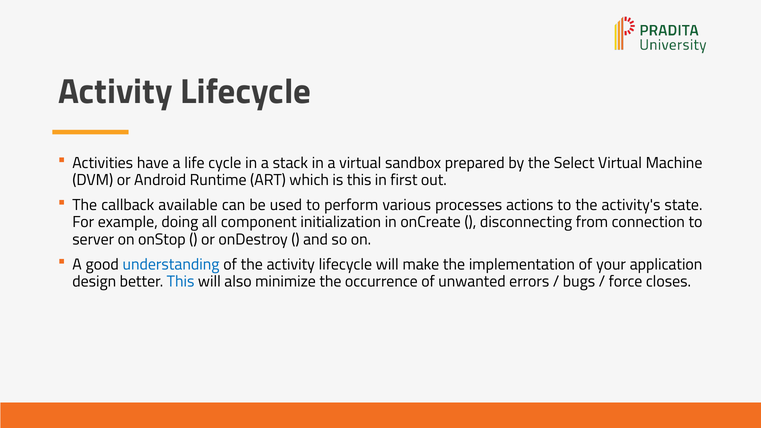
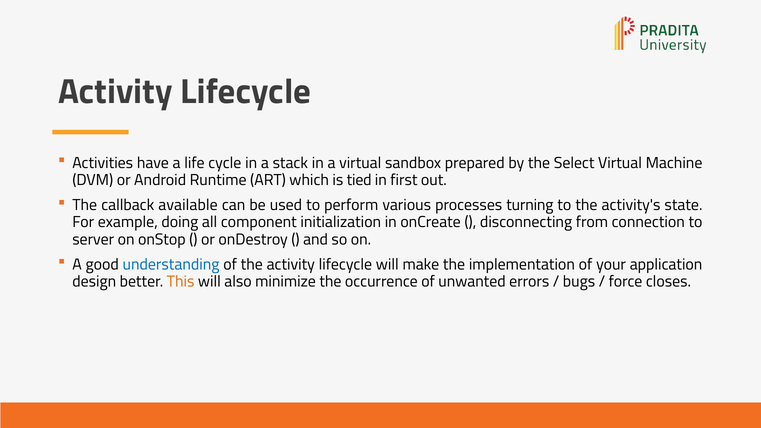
is this: this -> tied (359, 180)
actions: actions -> turning (530, 205)
This colour: blue -> orange (181, 282)
